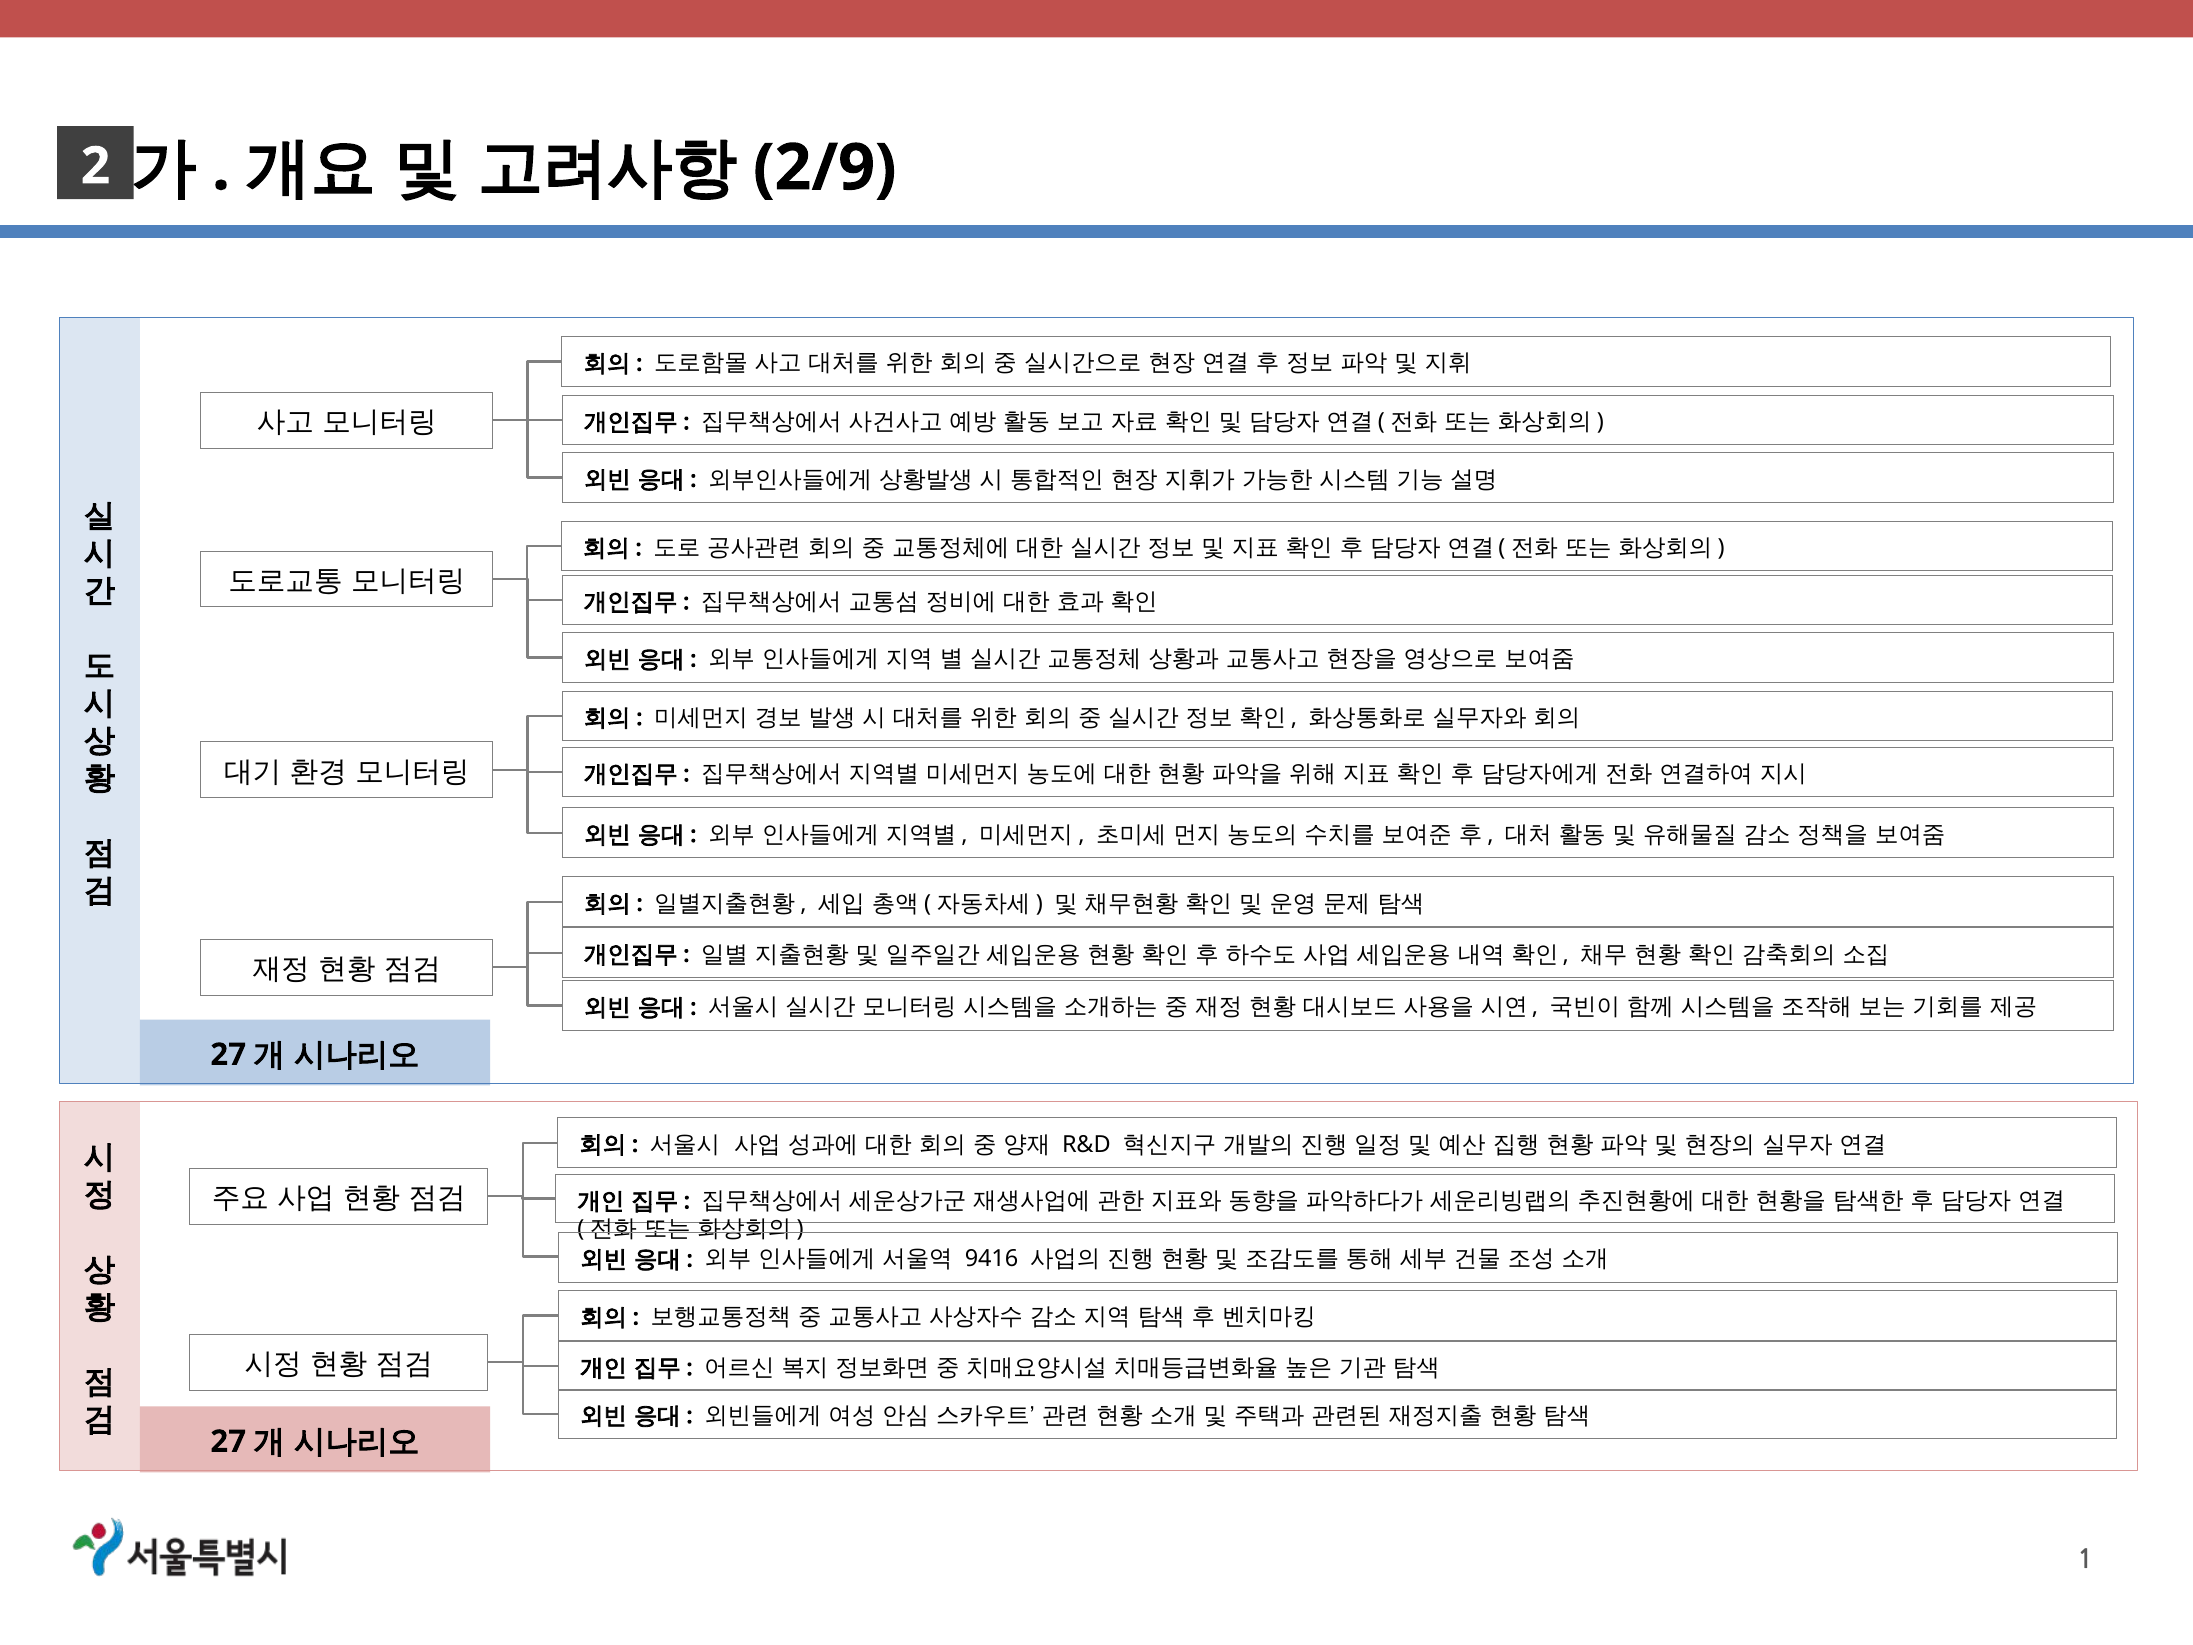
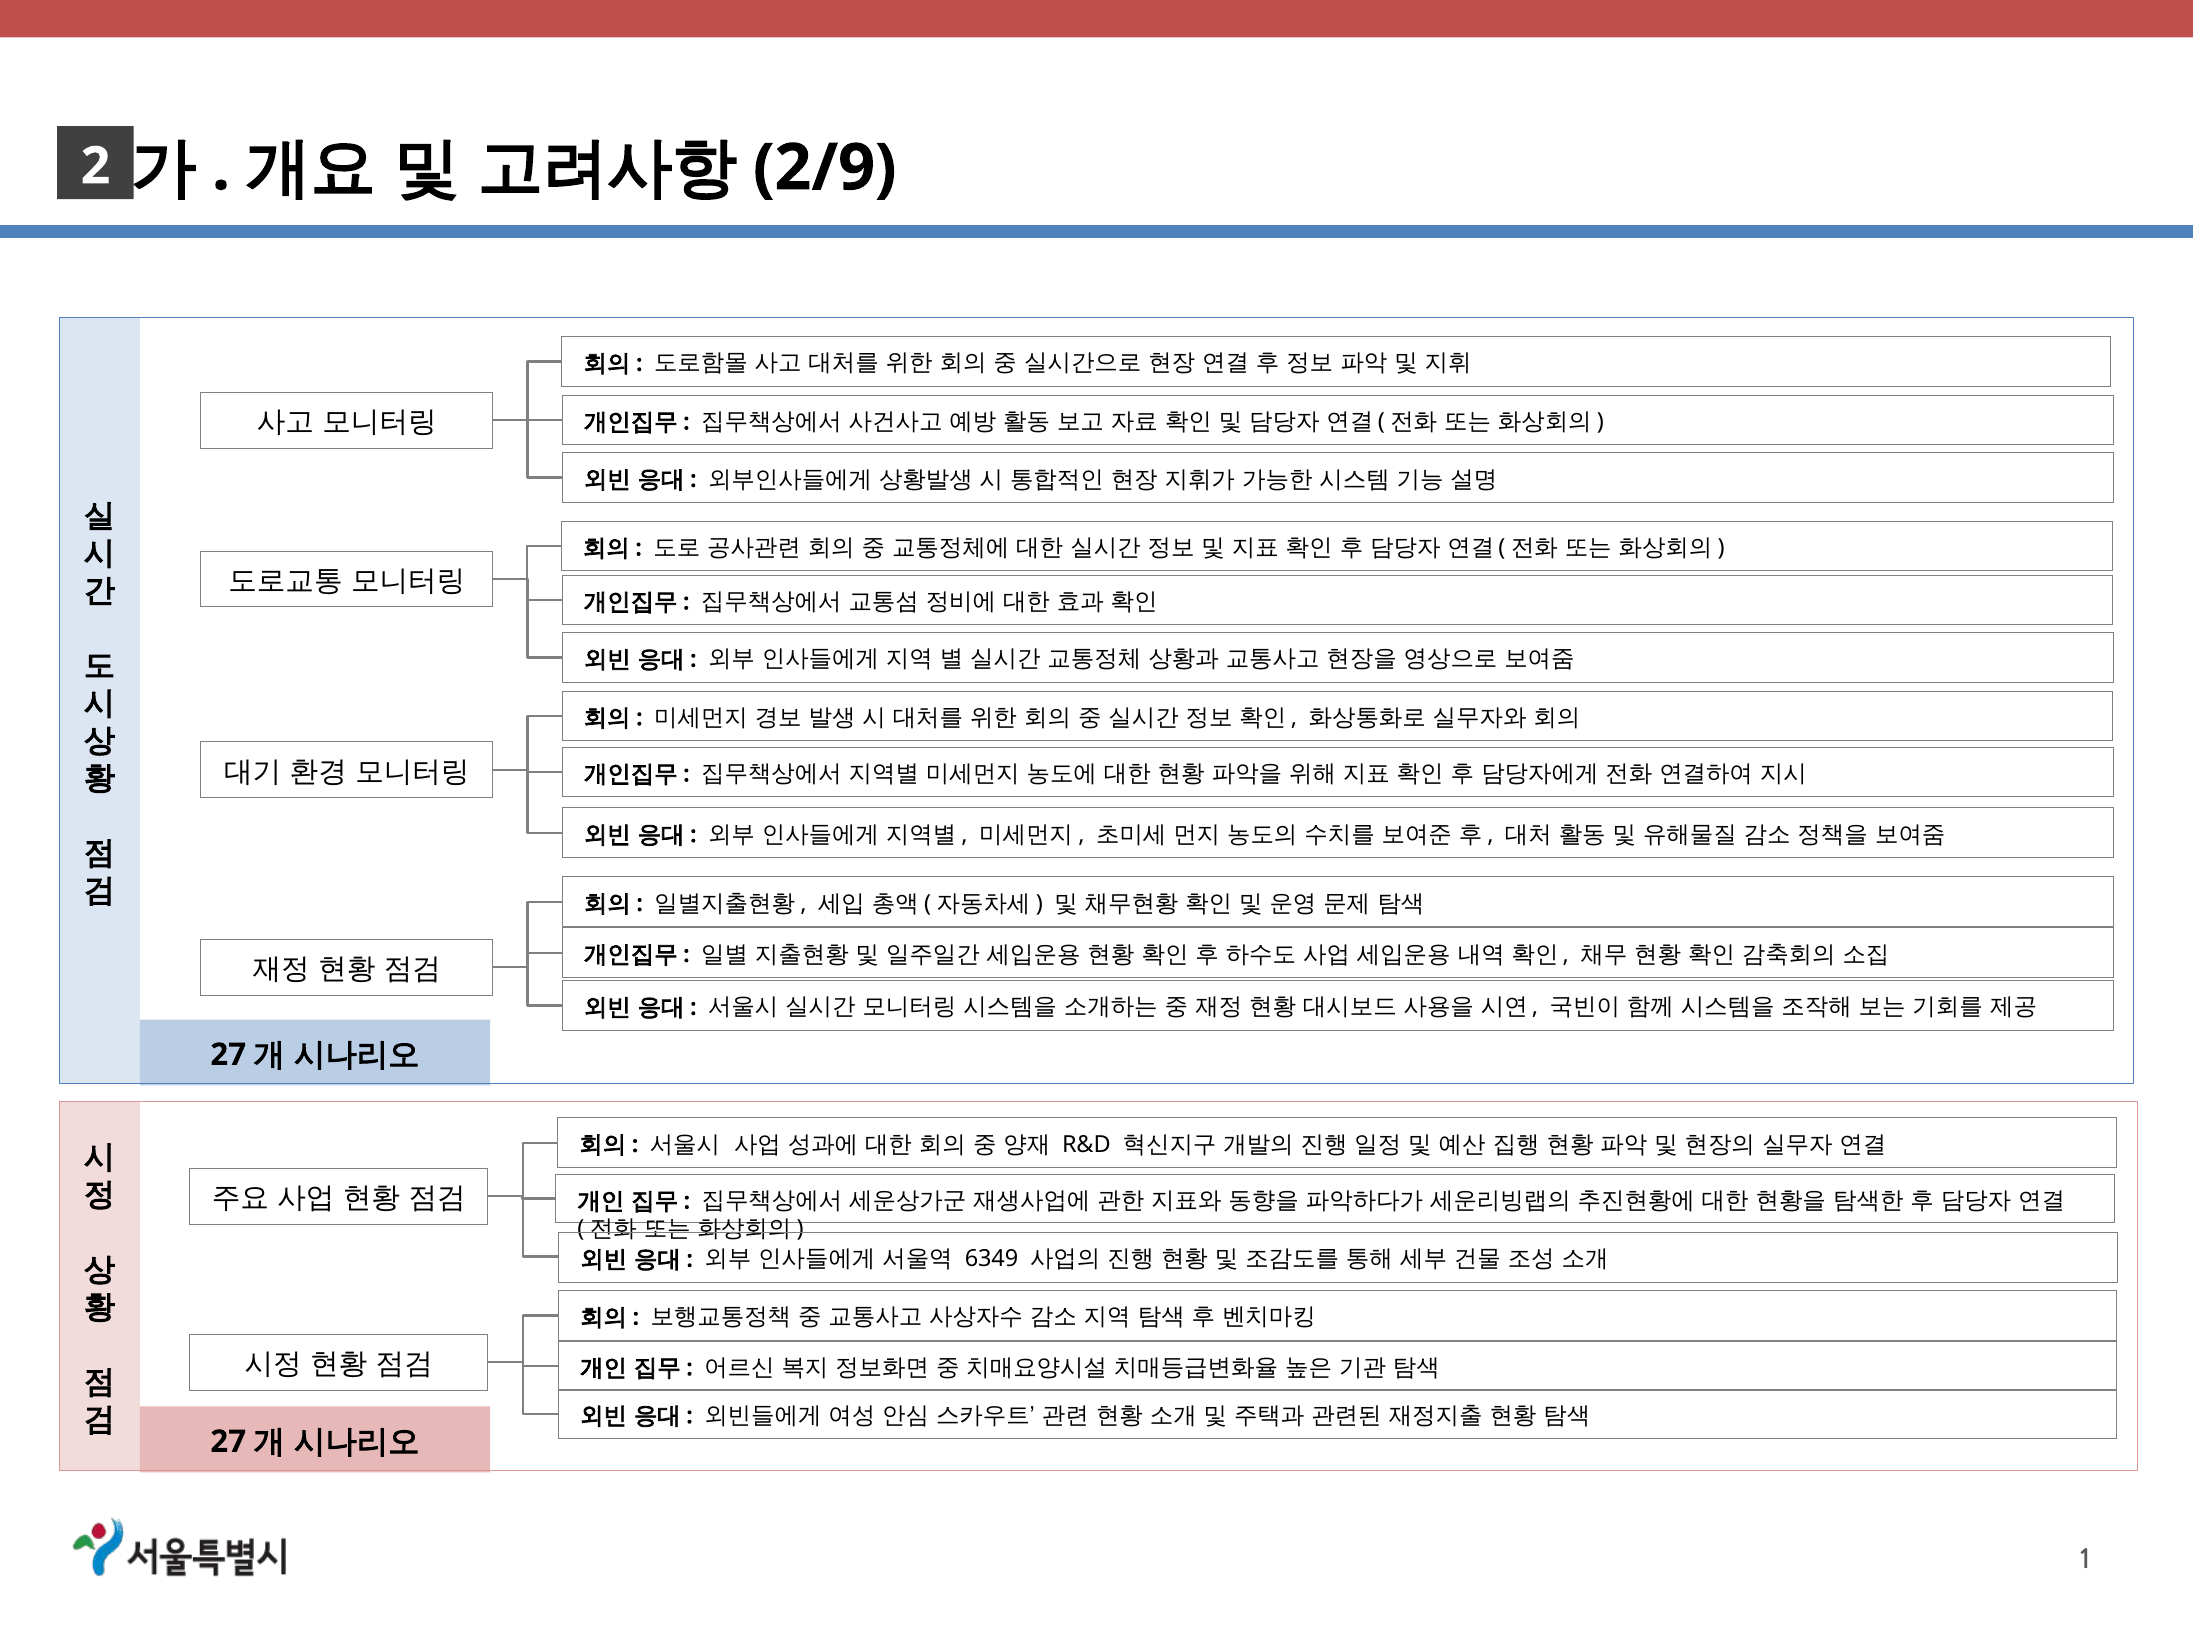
9416: 9416 -> 6349 (992, 1259)
